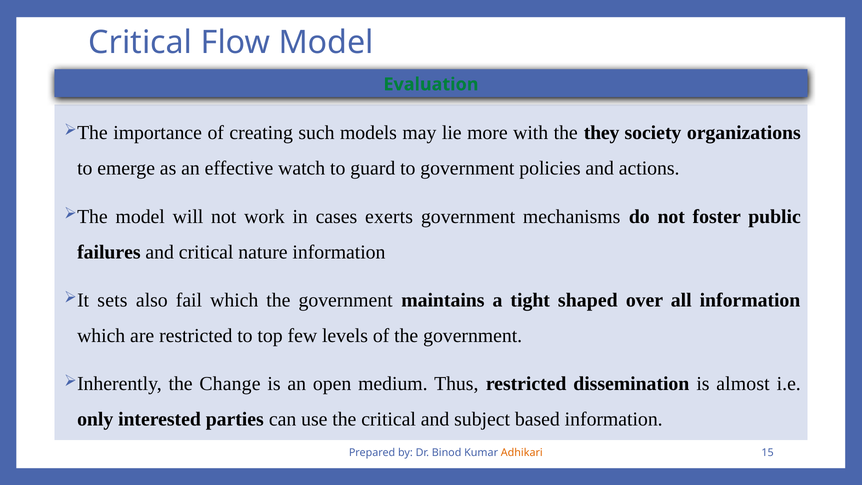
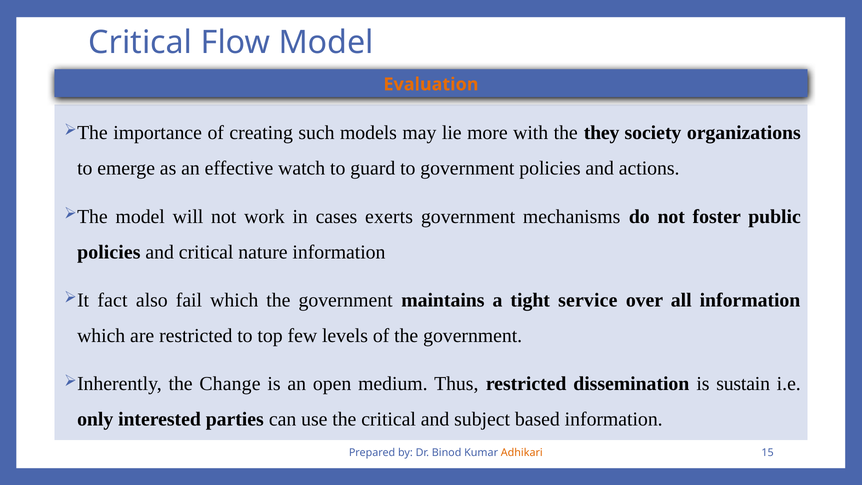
Evaluation colour: green -> orange (431, 84)
failures: failures -> policies (109, 252)
sets: sets -> fact (112, 300)
shaped: shaped -> service (588, 300)
almost: almost -> sustain (743, 384)
